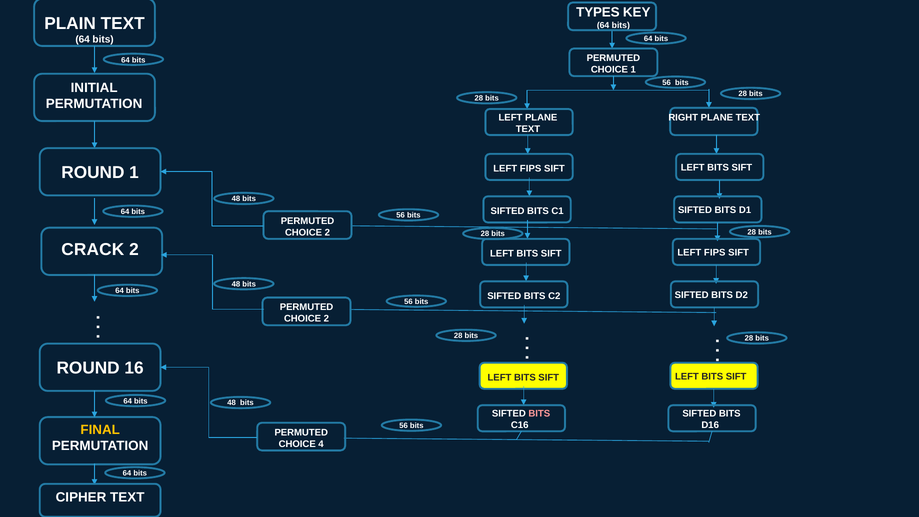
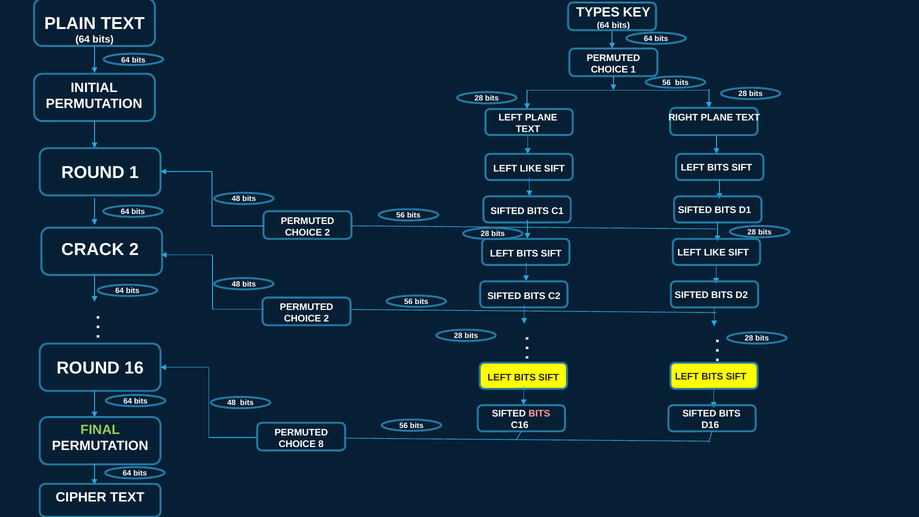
FIPS: FIPS -> LIKE (531, 169)
SIFT LEFT FIPS: FIPS -> LIKE (715, 252)
FINAL colour: yellow -> light green (100, 430)
4: 4 -> 8 (321, 444)
